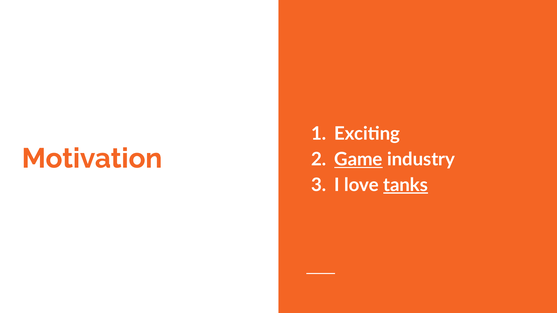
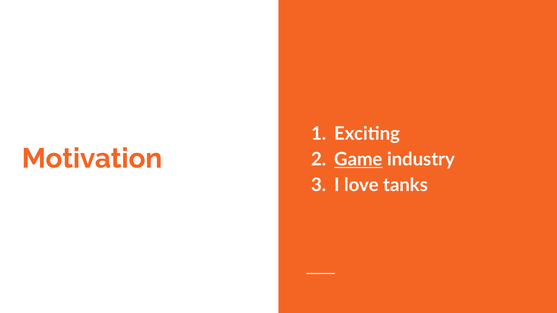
tanks underline: present -> none (406, 185)
